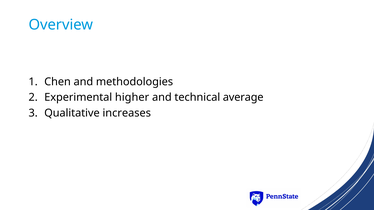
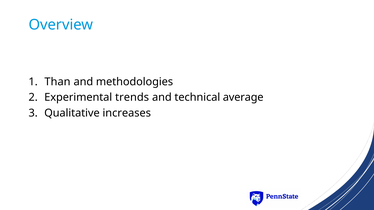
Chen: Chen -> Than (57, 82)
higher: higher -> trends (132, 98)
